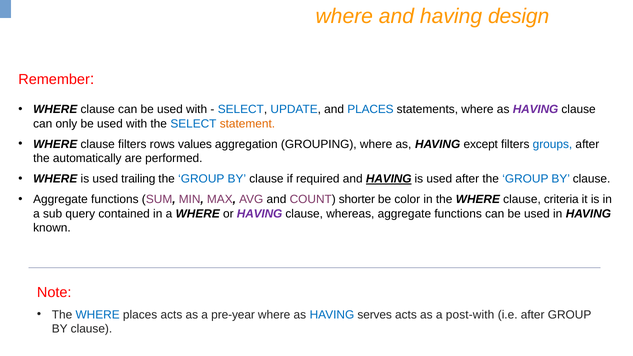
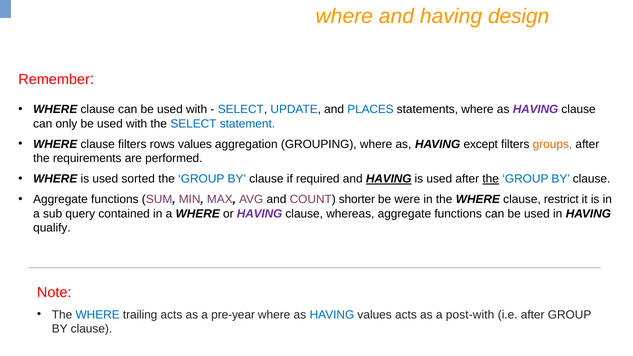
statement colour: orange -> blue (247, 124)
groups colour: blue -> orange (552, 144)
automatically: automatically -> requirements (87, 158)
trailing: trailing -> sorted (138, 179)
the underline: none -> present (491, 179)
color: color -> were (407, 200)
criteria: criteria -> restrict (561, 200)
known: known -> qualify (52, 228)
WHERE places: places -> trailing (140, 315)
HAVING serves: serves -> values (375, 315)
